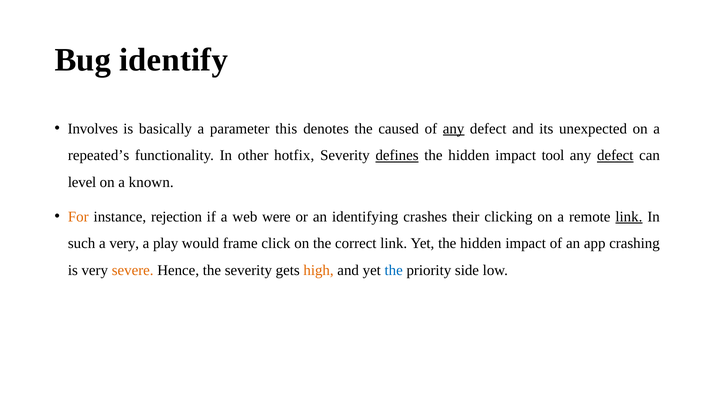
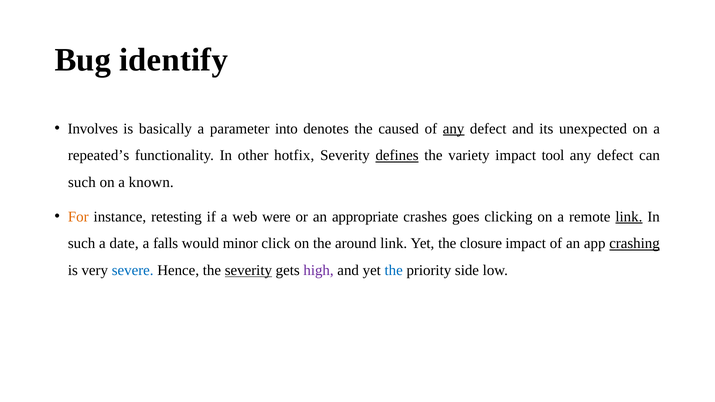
this: this -> into (286, 129)
hidden: hidden -> variety (469, 156)
defect underline: present -> none (615, 156)
level: level -> such (82, 182)
rejection: rejection -> retesting (177, 217)
identifying: identifying -> appropriate (365, 217)
their: their -> goes (466, 217)
a very: very -> date (124, 244)
play: play -> falls (166, 244)
frame: frame -> minor (240, 244)
correct: correct -> around (356, 244)
Yet the hidden: hidden -> closure (481, 244)
crashing underline: none -> present (634, 244)
severe colour: orange -> blue (133, 270)
severity underline: none -> present (248, 270)
high colour: orange -> purple (319, 270)
